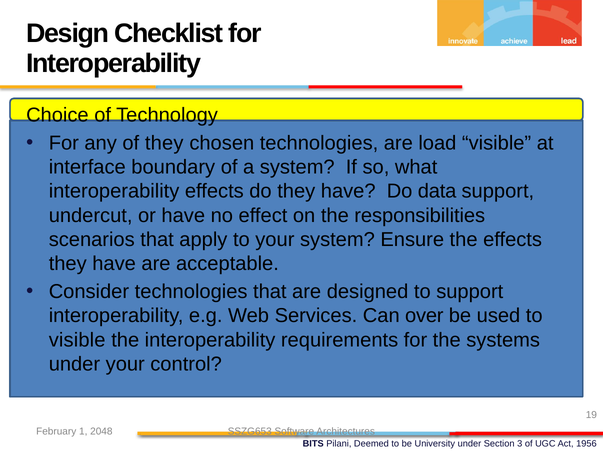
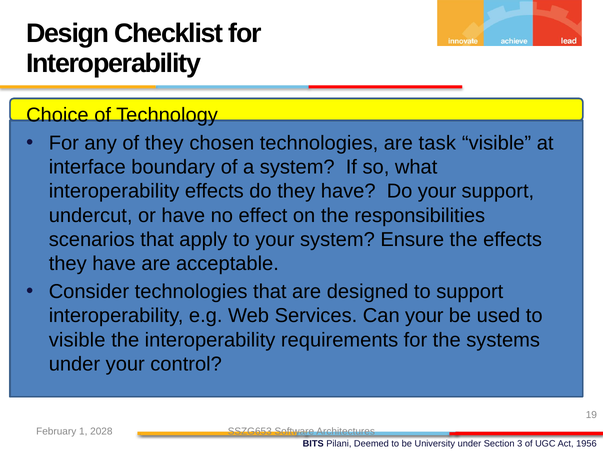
load: load -> task (437, 143)
Do data: data -> your (437, 191)
Can over: over -> your (424, 316)
2048: 2048 -> 2028 (101, 432)
